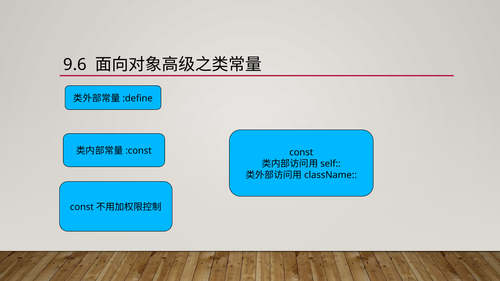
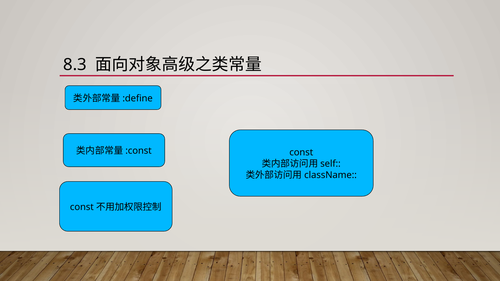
9.6: 9.6 -> 8.3 (75, 65)
